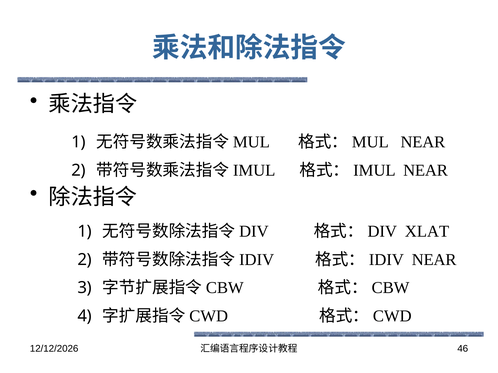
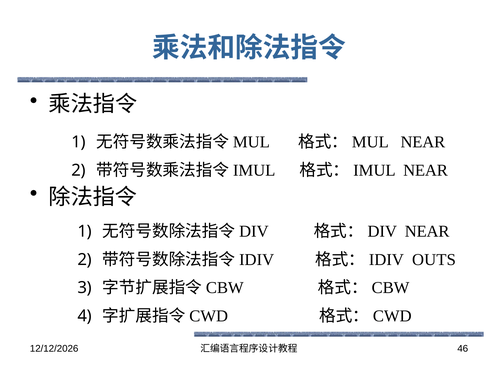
XLAT: XLAT -> NEAR (427, 232)
NEAR: NEAR -> OUTS (434, 260)
